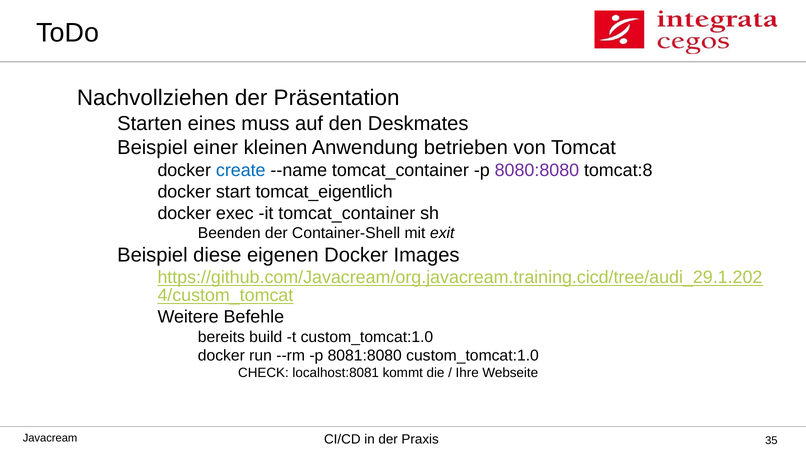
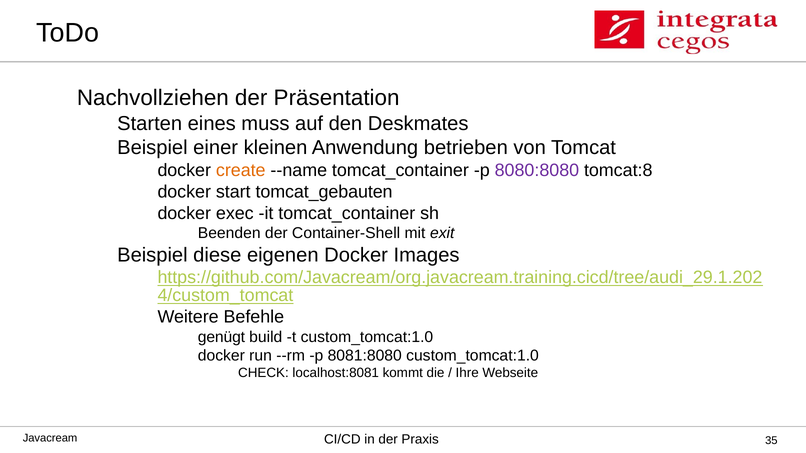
create colour: blue -> orange (241, 170)
tomcat_eigentlich: tomcat_eigentlich -> tomcat_gebauten (324, 192)
bereits: bereits -> genügt (221, 337)
